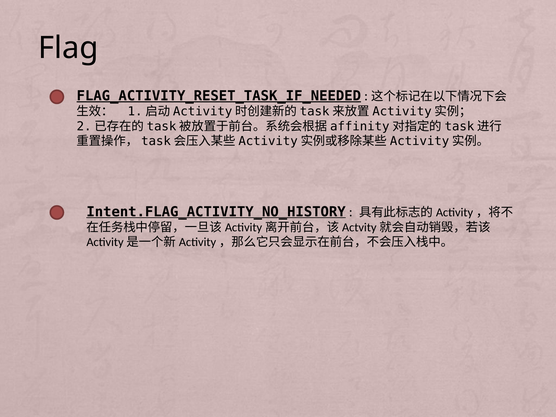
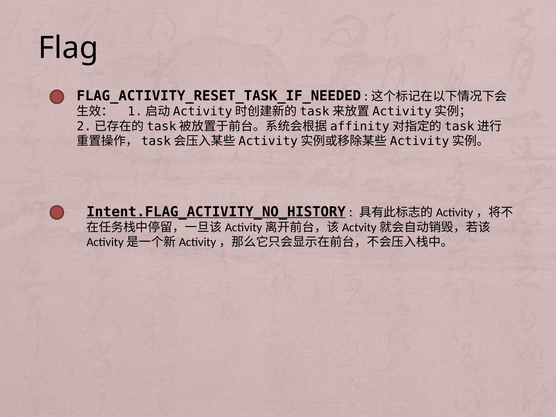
FLAG_ACTIVITY_RESET_TASK_IF_NEEDED underline: present -> none (219, 96)
